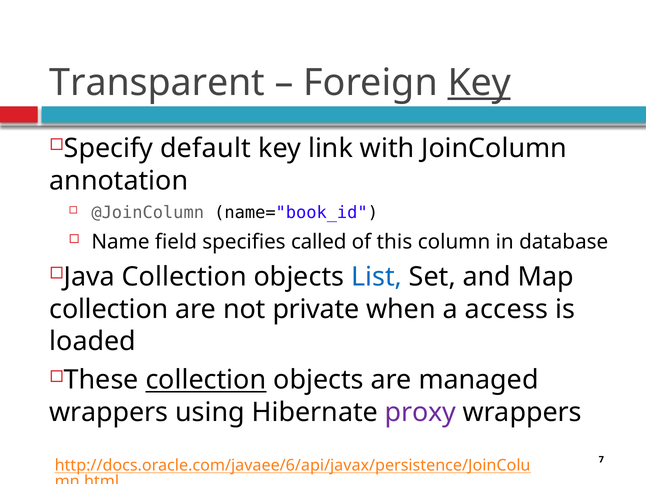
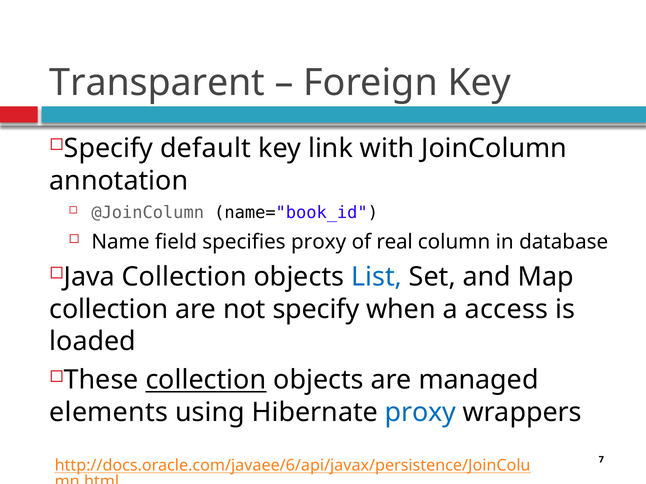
Key underline: present -> none (479, 83)
specifies called: called -> proxy (319, 242)
this: this -> real (395, 242)
private: private -> specify (316, 310)
wrappers: wrappers -> elements (109, 413)
proxy colour: purple -> blue (421, 413)
